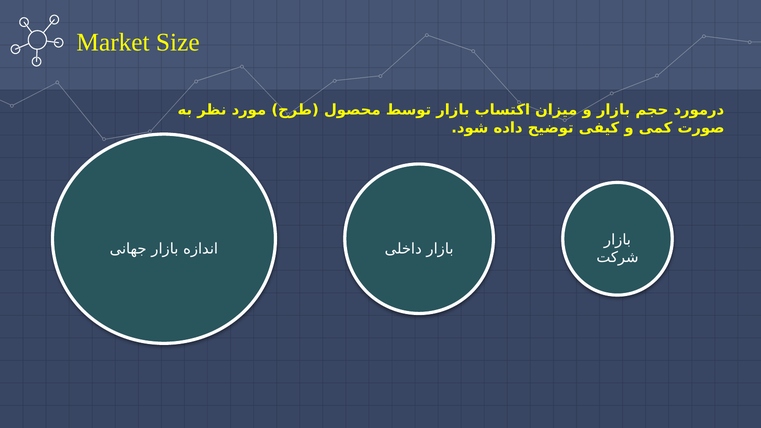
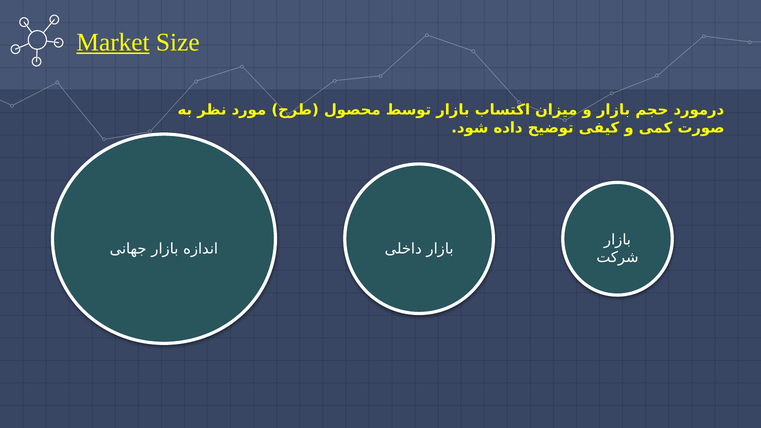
Market underline: none -> present (113, 42)
